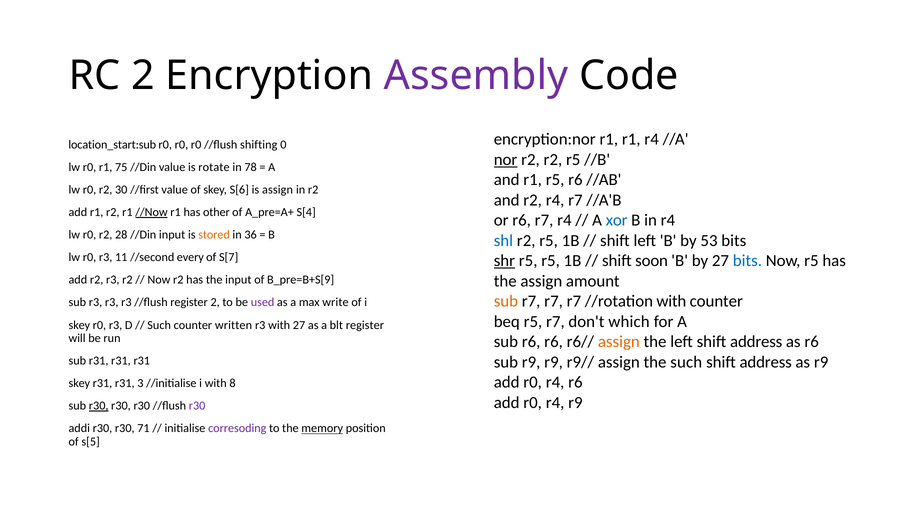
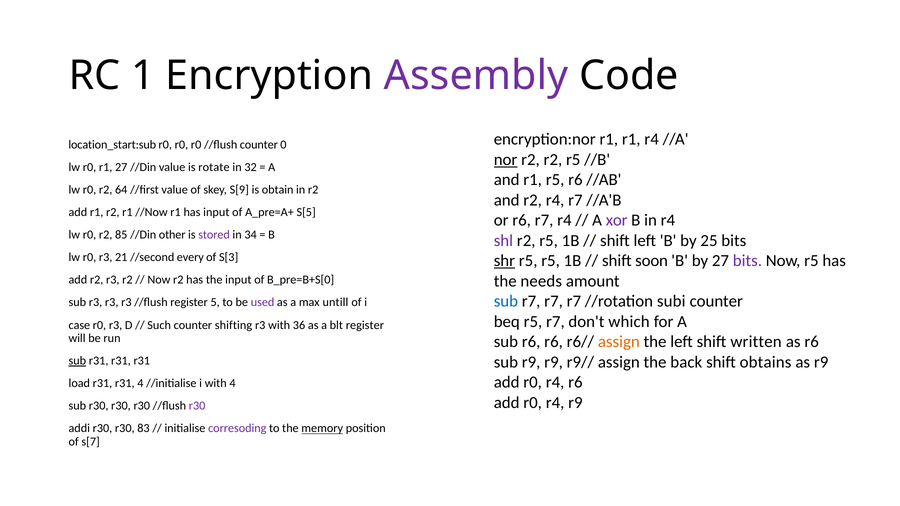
RC 2: 2 -> 1 (143, 76)
//flush shifting: shifting -> counter (259, 145)
r1 75: 75 -> 27 (121, 167)
78: 78 -> 32 (251, 167)
30: 30 -> 64 (121, 190)
S[6: S[6 -> S[9 (239, 190)
is assign: assign -> obtain (278, 190)
//Now underline: present -> none (151, 212)
has other: other -> input (216, 212)
S[4: S[4 -> S[5 (306, 212)
xor colour: blue -> purple (617, 220)
28: 28 -> 85 (121, 235)
//Din input: input -> other (172, 235)
stored colour: orange -> purple (214, 235)
36: 36 -> 34 (251, 235)
shl colour: blue -> purple (503, 241)
53: 53 -> 25 (709, 241)
11: 11 -> 21 (121, 257)
S[7: S[7 -> S[3 (229, 257)
bits colour: blue -> purple (747, 261)
the assign: assign -> needs (541, 281)
B_pre=B+S[9: B_pre=B+S[9 -> B_pre=B+S[0 (301, 280)
sub colour: orange -> blue (506, 301)
//rotation with: with -> subi (671, 301)
register 2: 2 -> 5 (215, 303)
write: write -> untill (335, 303)
skey: skey -> case (79, 325)
written: written -> shifting (234, 325)
with 27: 27 -> 36 (299, 325)
left shift address: address -> written (756, 342)
the such: such -> back (686, 362)
address: address -> obtains (766, 362)
sub underline: none -> present (77, 361)
skey: skey -> load (79, 383)
r31 3: 3 -> 4 (140, 383)
with 8: 8 -> 4 (232, 383)
r30 underline: present -> none (99, 406)
71: 71 -> 83 (143, 429)
s[5: s[5 -> s[7 (91, 442)
